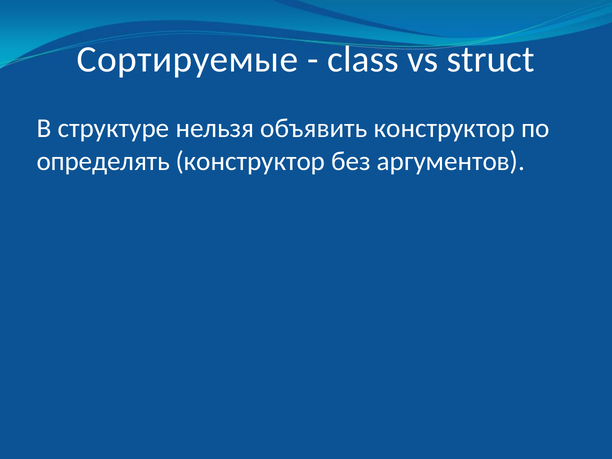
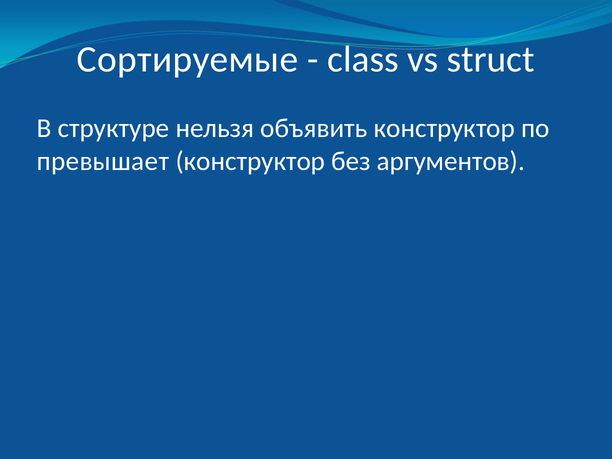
определять: определять -> превышает (103, 161)
